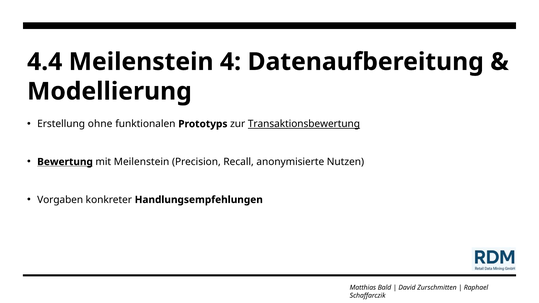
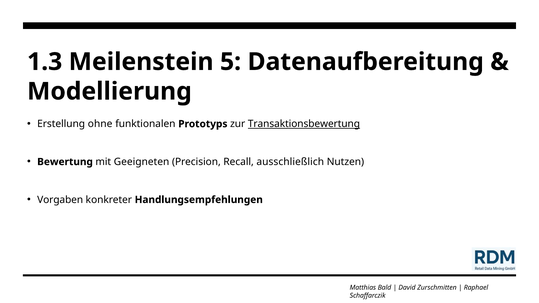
4.4: 4.4 -> 1.3 (45, 62)
4: 4 -> 5 (231, 62)
Bewertung underline: present -> none (65, 162)
mit Meilenstein: Meilenstein -> Geeigneten (142, 162)
anonymisierte: anonymisierte -> ausschließlich (290, 162)
